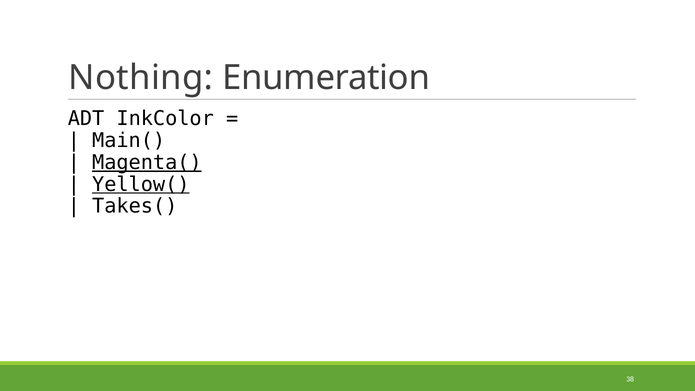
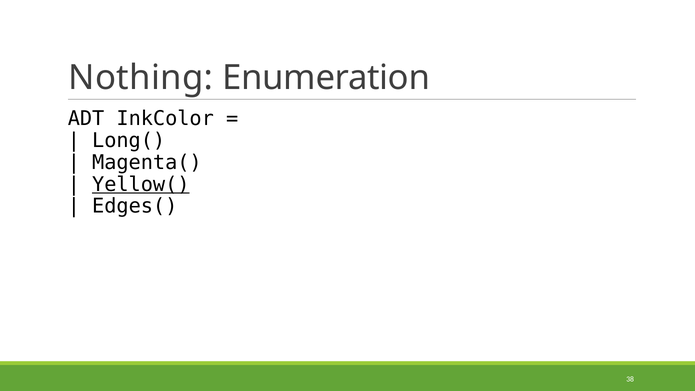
Main(: Main( -> Long( (129, 141)
Magenta( underline: present -> none (147, 162)
Takes(: Takes( -> Edges( (135, 206)
